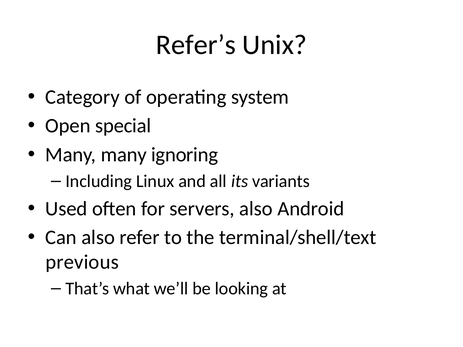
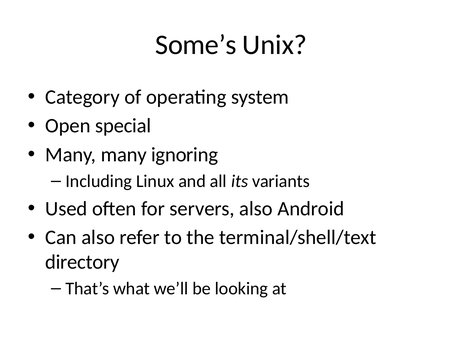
Refer’s: Refer’s -> Some’s (196, 45)
previous: previous -> directory (82, 262)
